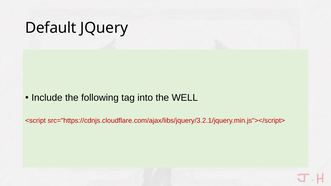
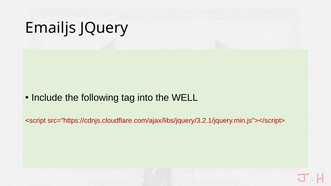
Default: Default -> Emailjs (51, 28)
